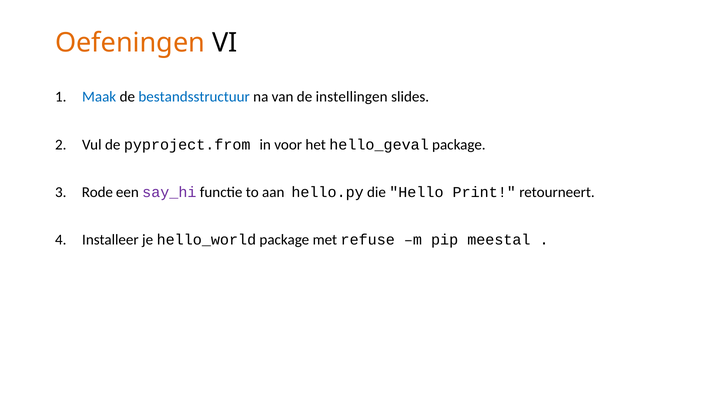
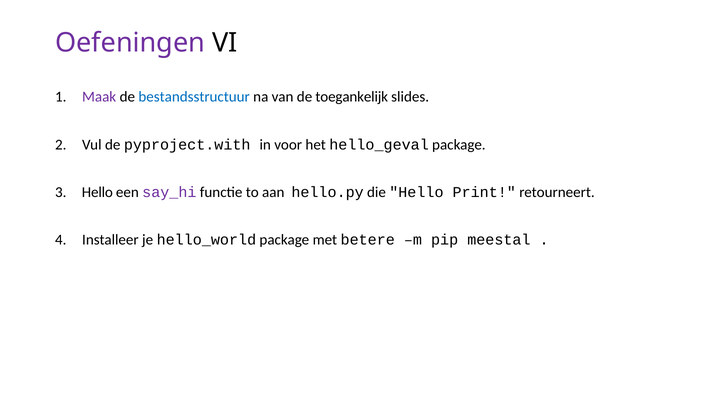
Oefeningen colour: orange -> purple (130, 43)
Maak colour: blue -> purple (99, 97)
instellingen: instellingen -> toegankelijk (352, 97)
pyproject.from: pyproject.from -> pyproject.with (187, 145)
Rode: Rode -> Hello (97, 192)
refuse: refuse -> betere (368, 240)
